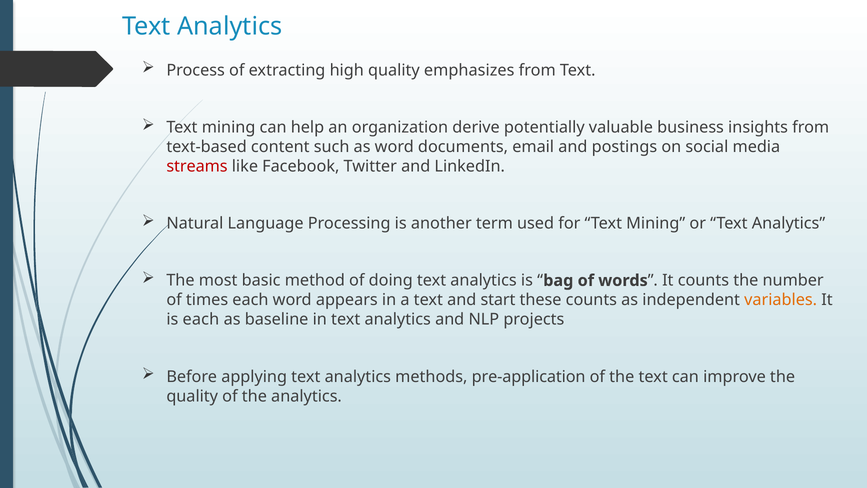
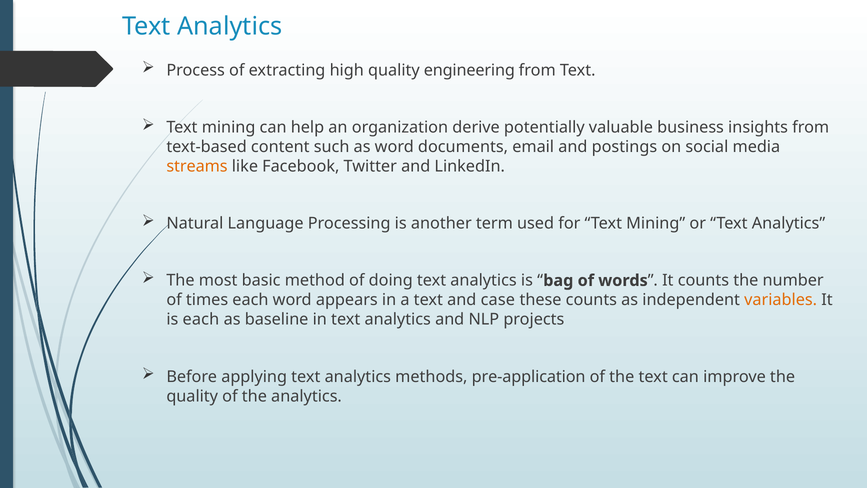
emphasizes: emphasizes -> engineering (469, 70)
streams colour: red -> orange (197, 166)
start: start -> case (498, 300)
